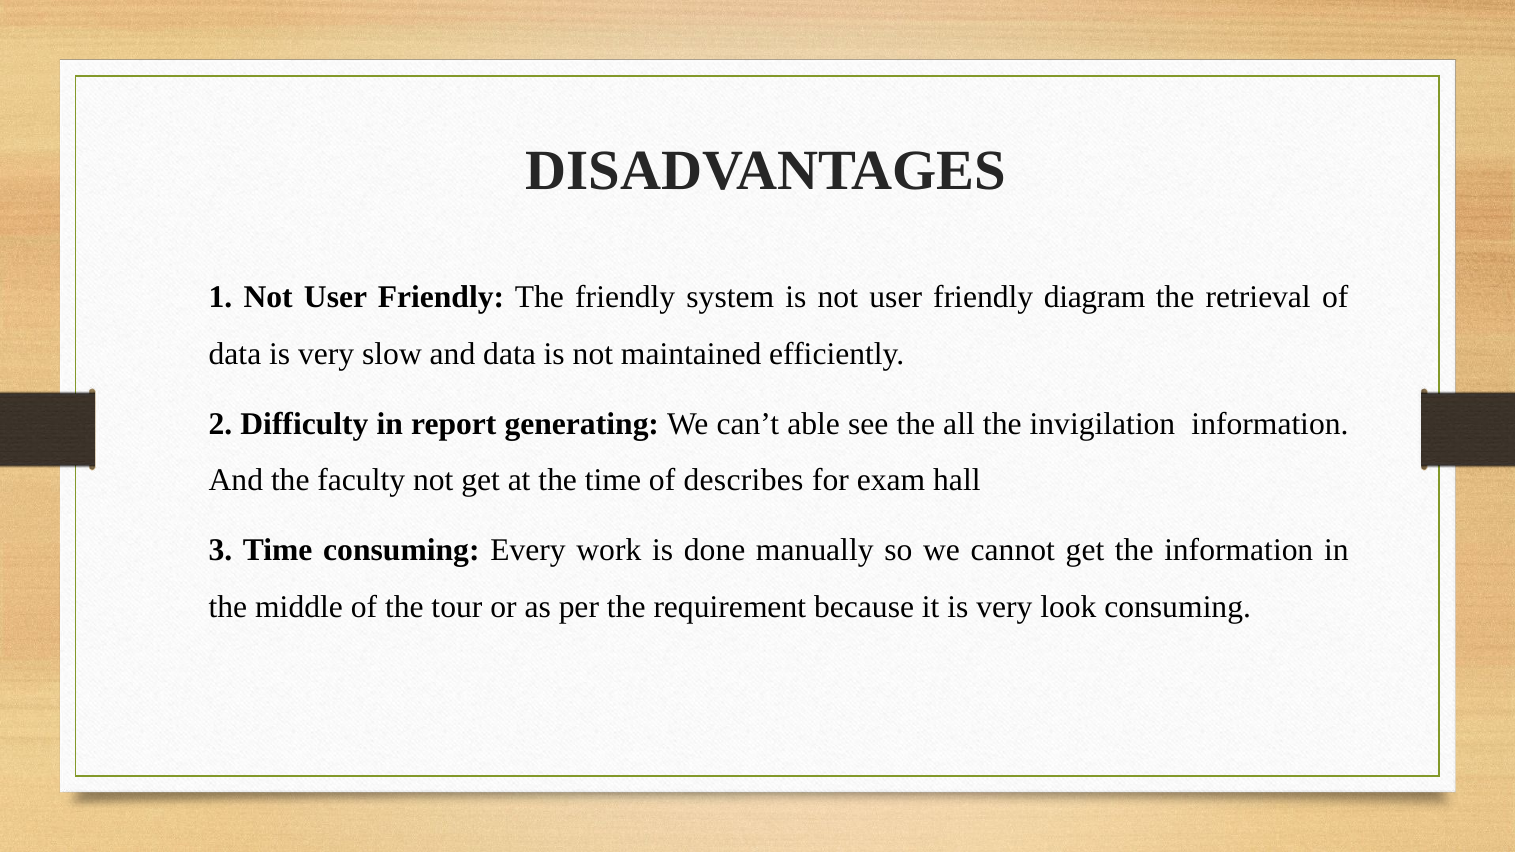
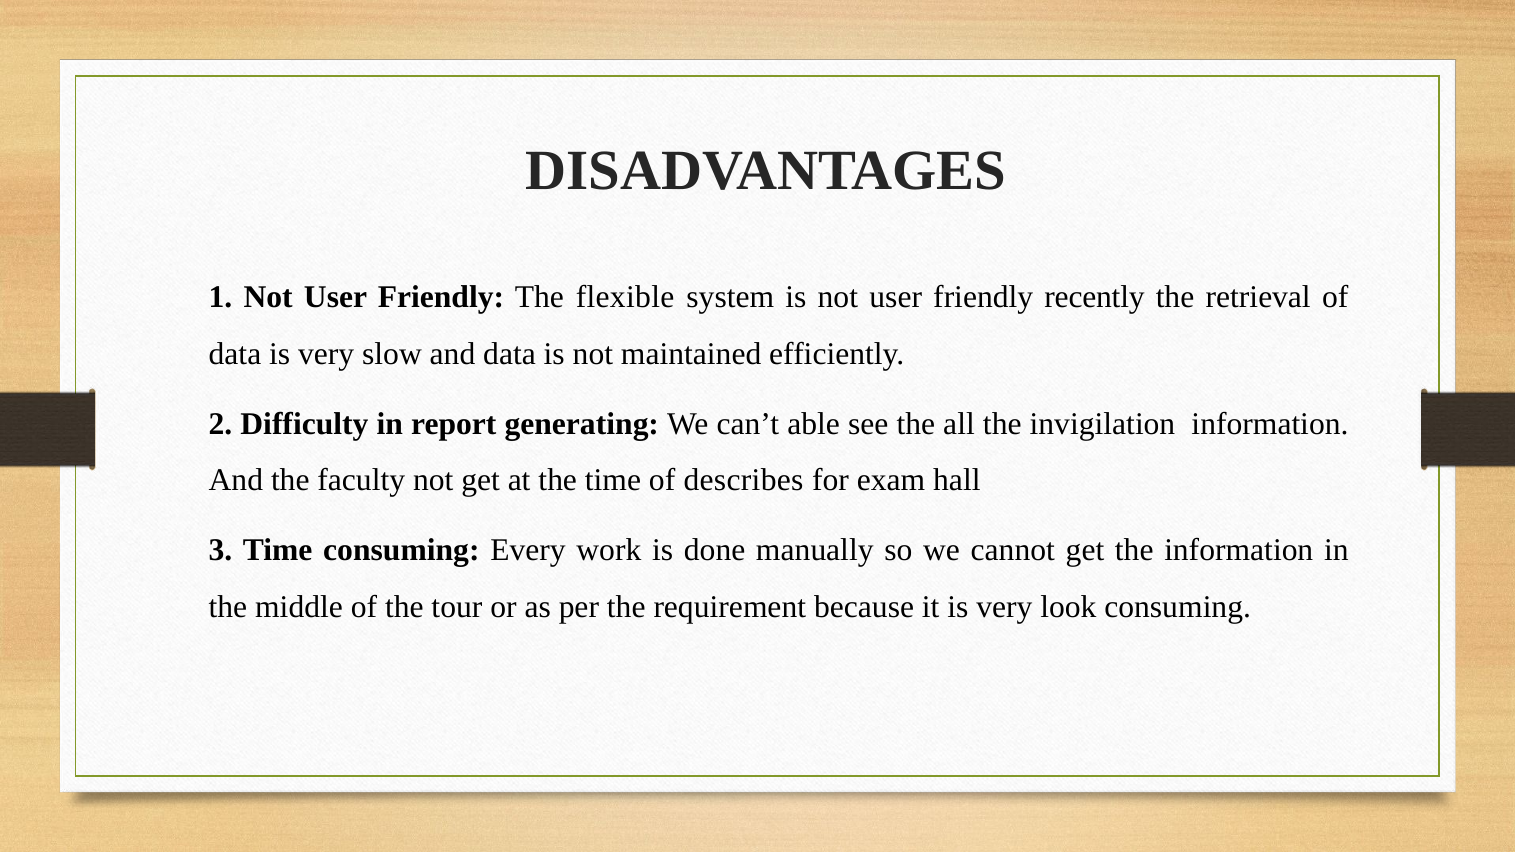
The friendly: friendly -> flexible (625, 297)
diagram: diagram -> recently (1095, 297)
